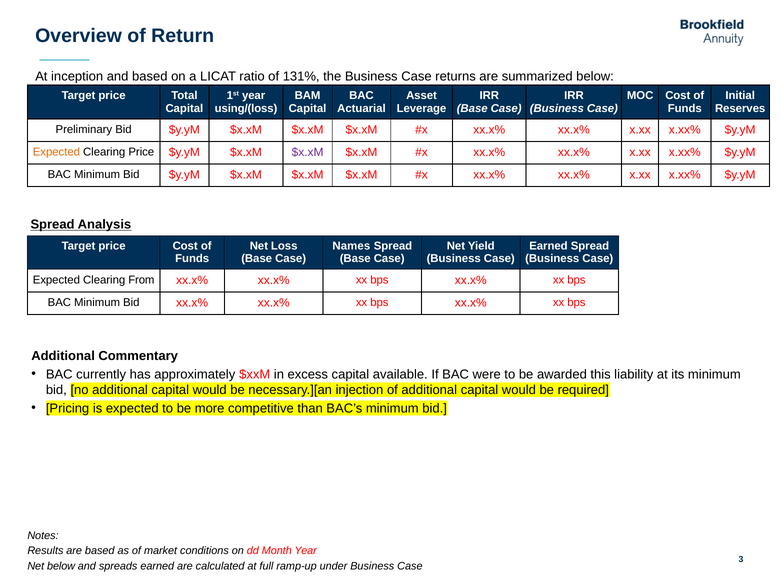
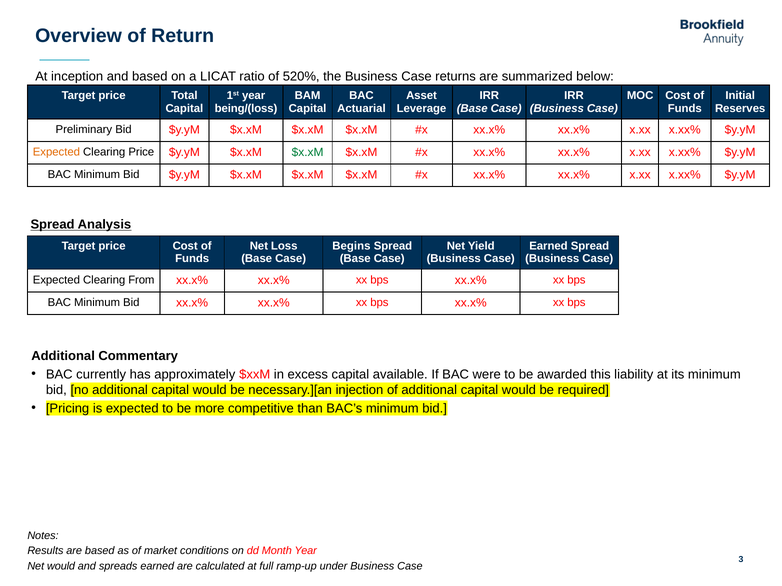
131%: 131% -> 520% (301, 77)
using/(loss: using/(loss -> being/(loss (246, 108)
$x.xM colour: purple -> green (308, 152)
Names: Names -> Begins (351, 246)
Net below: below -> would (61, 566)
